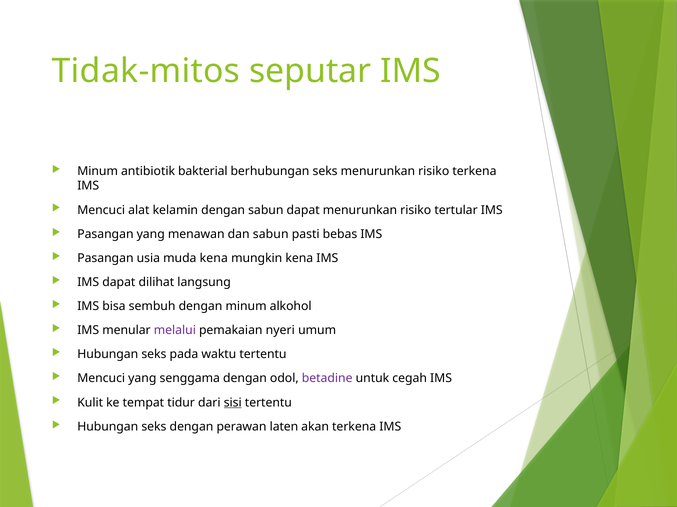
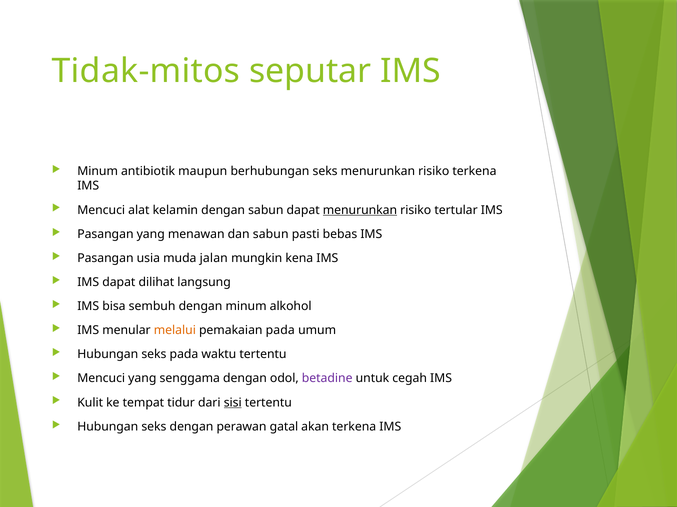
bakterial: bakterial -> maupun (203, 172)
menurunkan underline: none -> present (360, 210)
muda kena: kena -> jalan (214, 259)
melalui colour: purple -> orange (175, 331)
pemakaian nyeri: nyeri -> pada (280, 331)
laten: laten -> gatal (284, 427)
